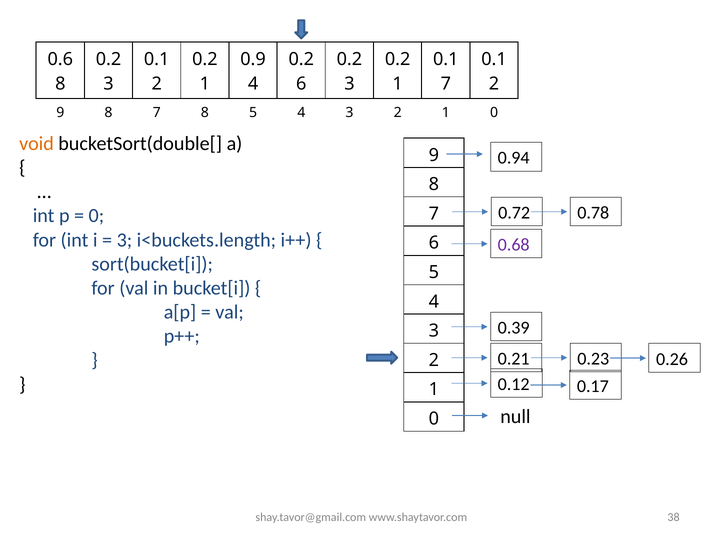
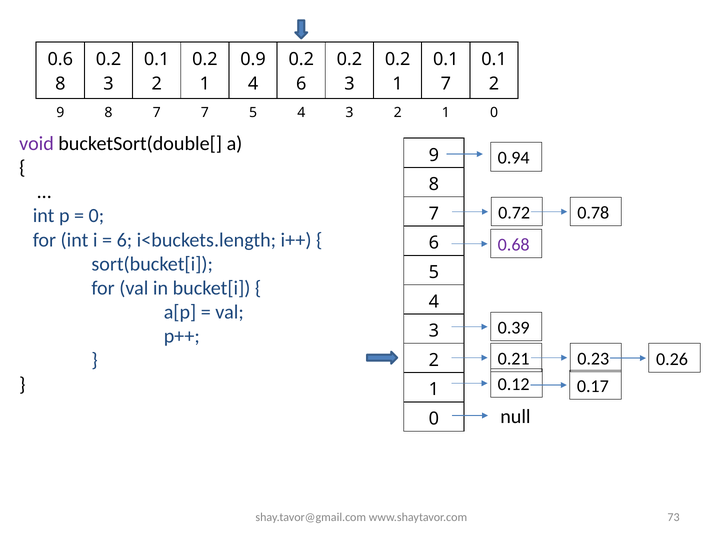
7 8: 8 -> 7 (205, 113)
void colour: orange -> purple (36, 144)
3: 3 -> 6 (124, 240)
38: 38 -> 73 (674, 518)
